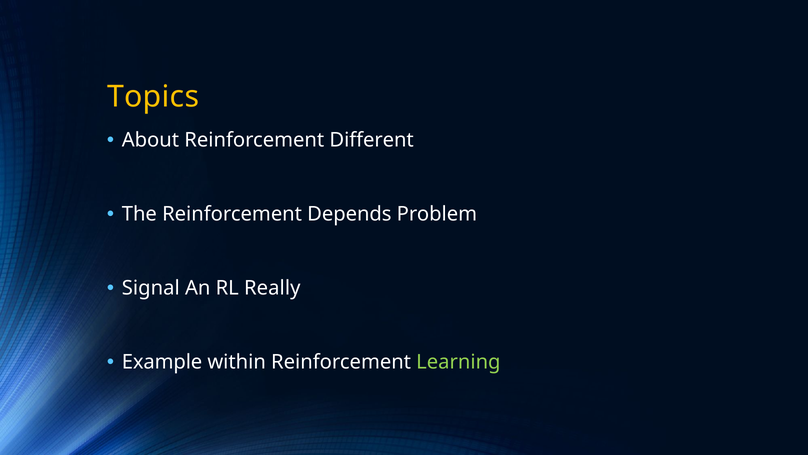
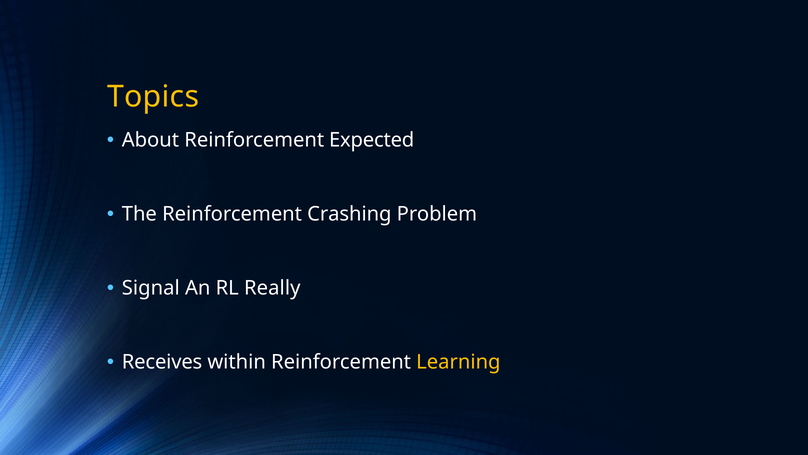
Different: Different -> Expected (372, 140)
Depends: Depends -> Crashing (349, 214)
Example: Example -> Receives (162, 362)
Learning colour: light green -> yellow (458, 362)
